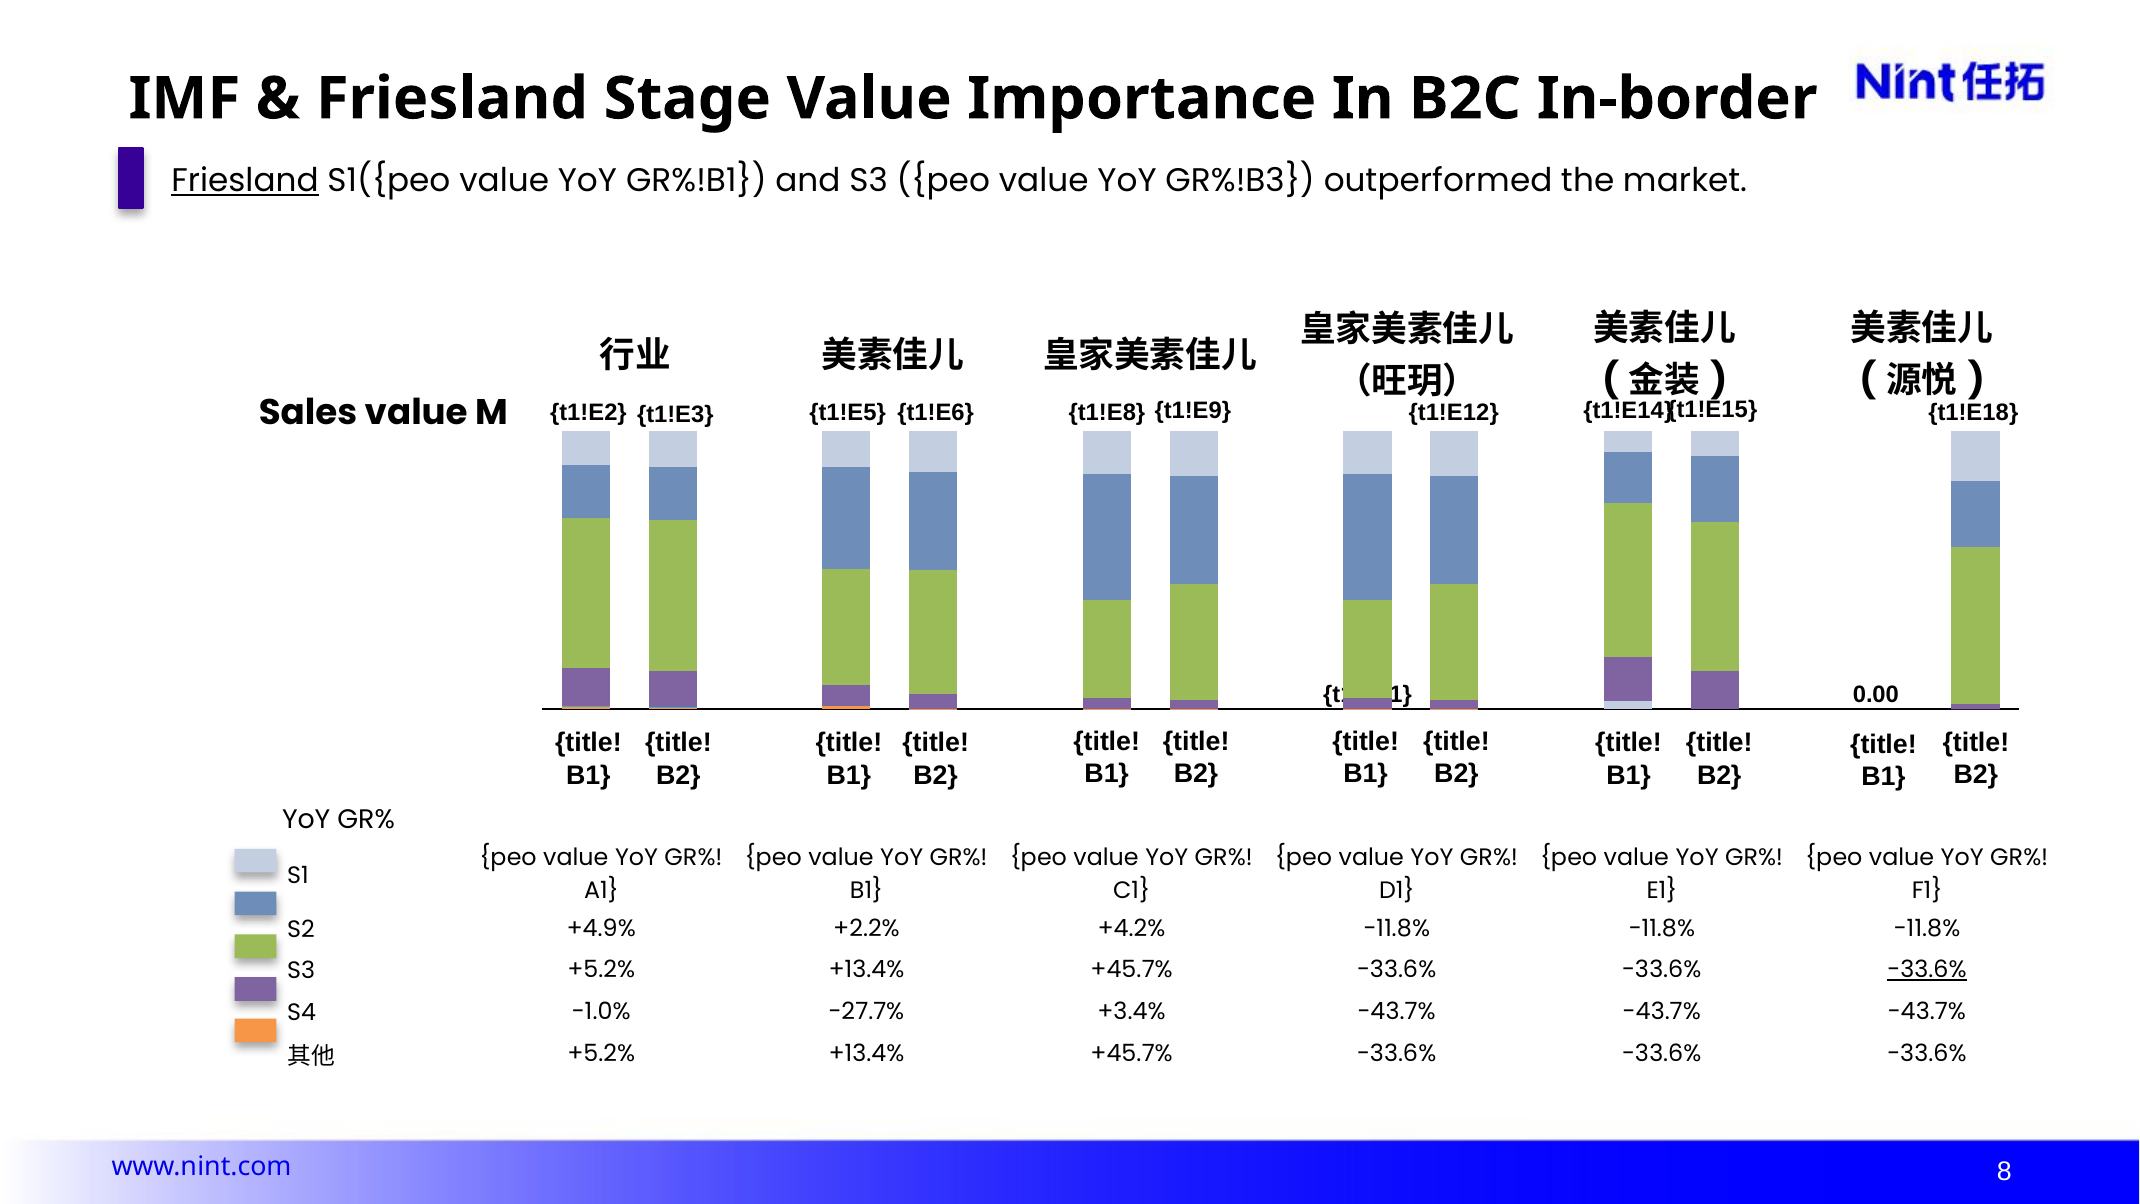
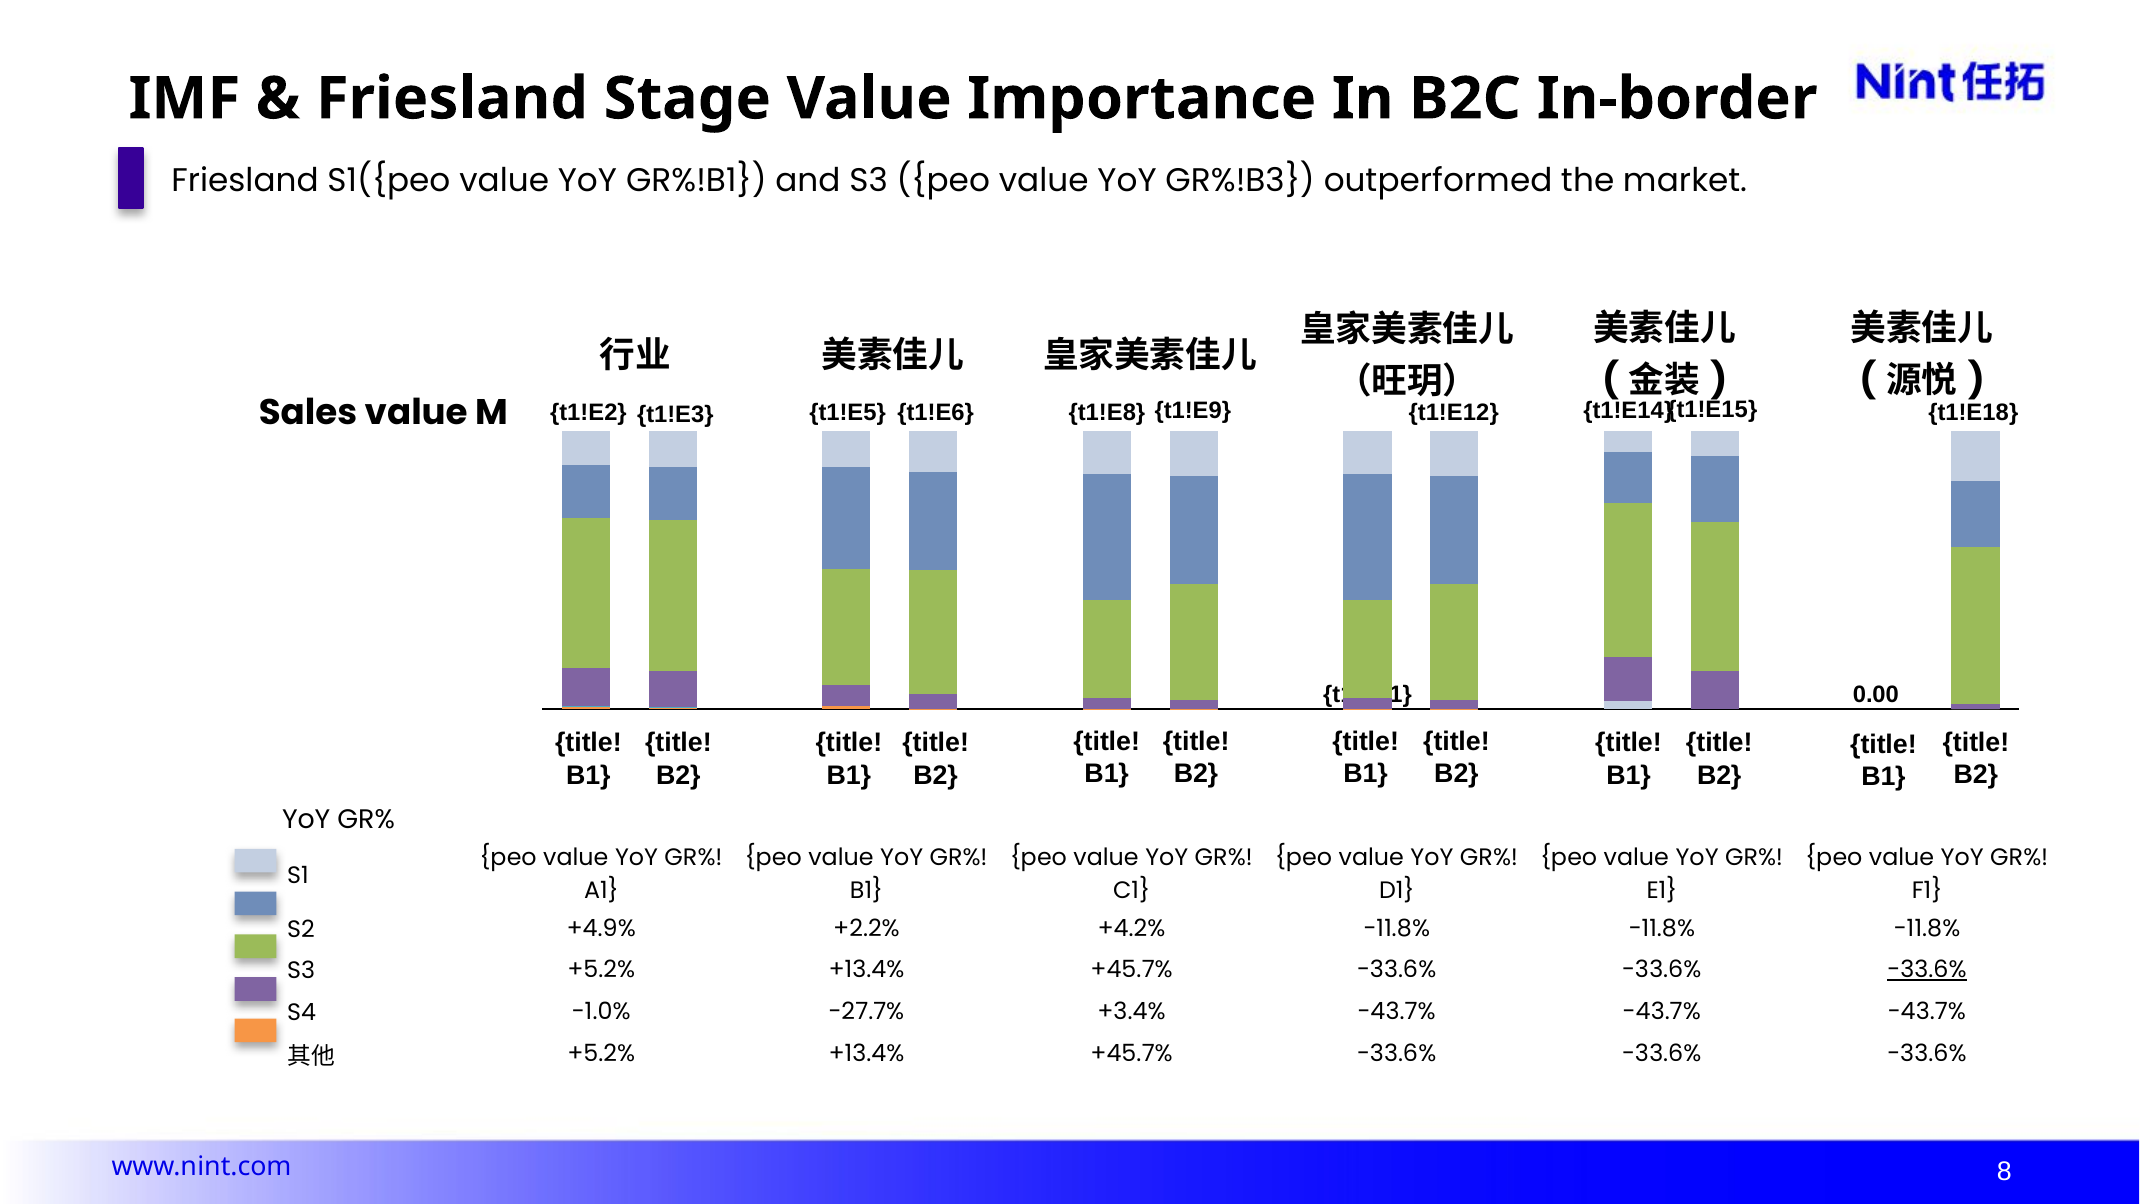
Friesland underline: present -> none (245, 180)
